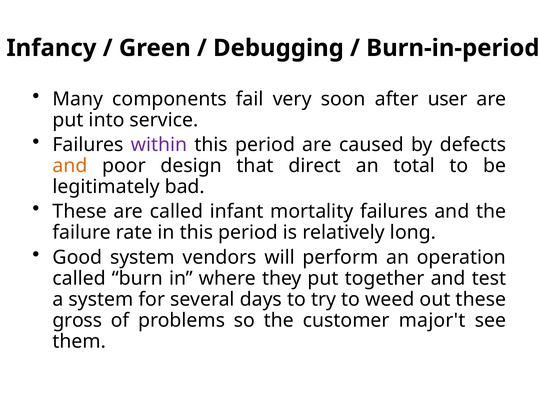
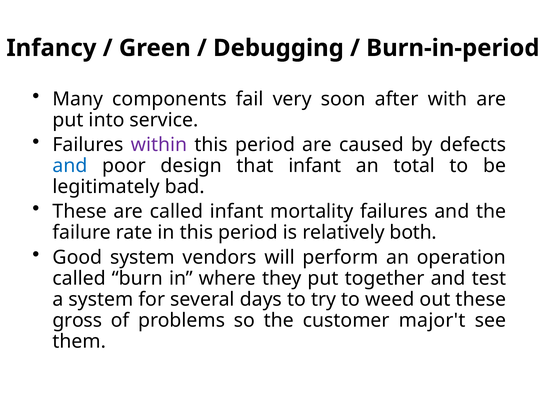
user: user -> with (447, 99)
and colour: orange -> blue (70, 166)
that direct: direct -> infant (315, 166)
long: long -> both (413, 233)
